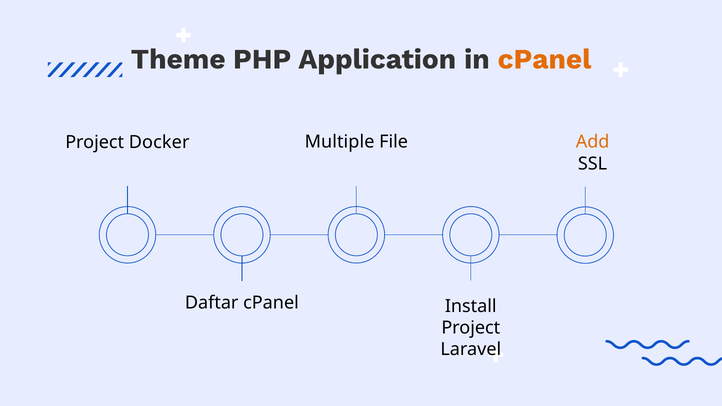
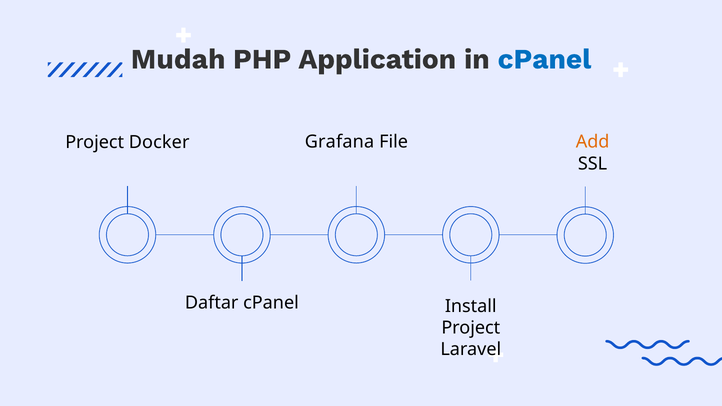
Theme: Theme -> Mudah (178, 59)
cPanel colour: orange -> blue (544, 59)
Multiple: Multiple -> Grafana (339, 142)
